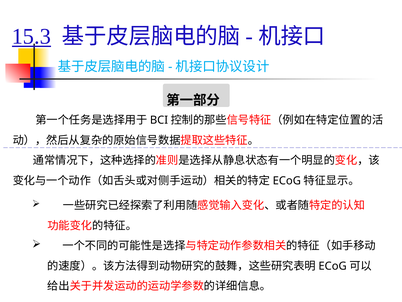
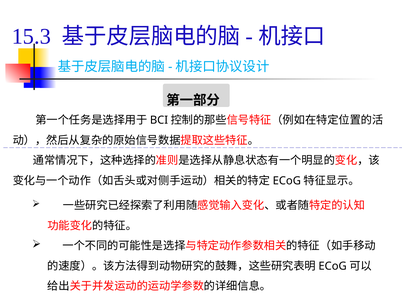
15.3 underline: present -> none (31, 37)
